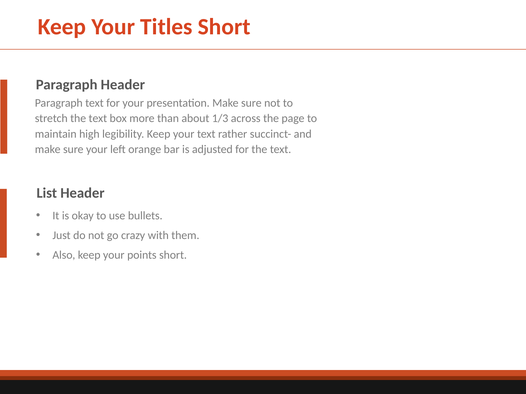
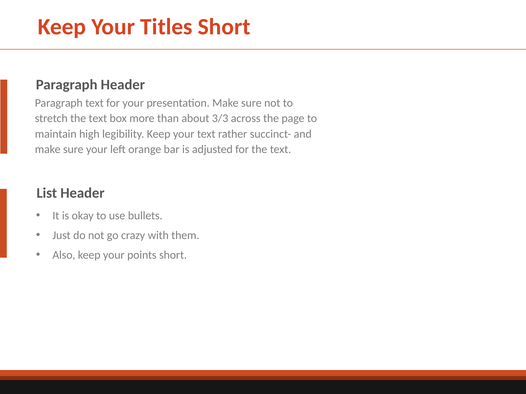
1/3: 1/3 -> 3/3 (220, 119)
